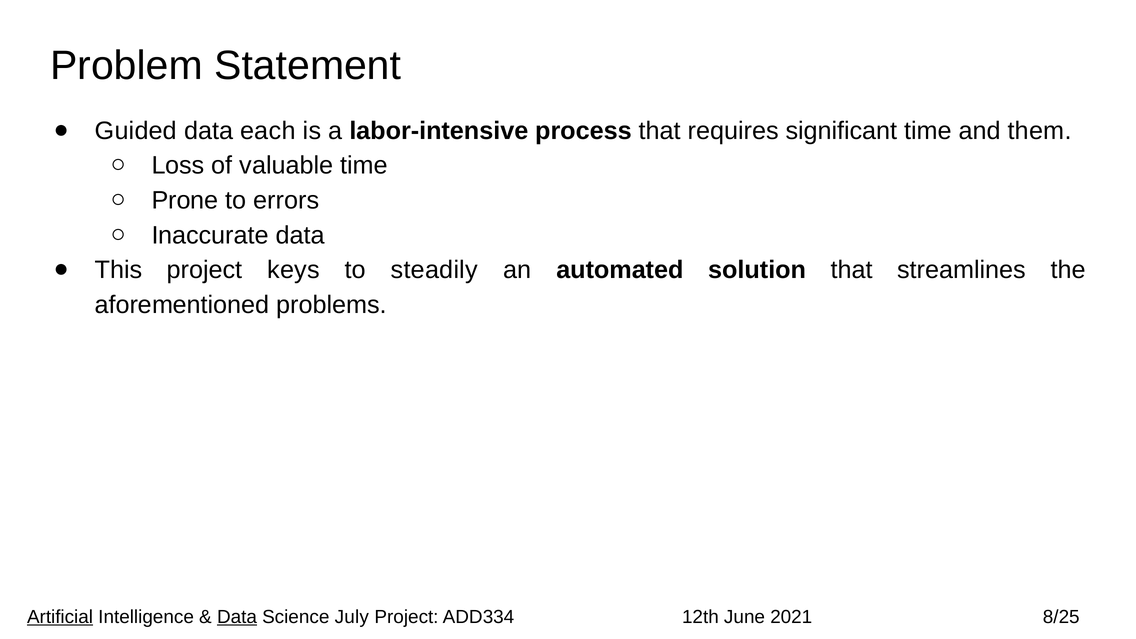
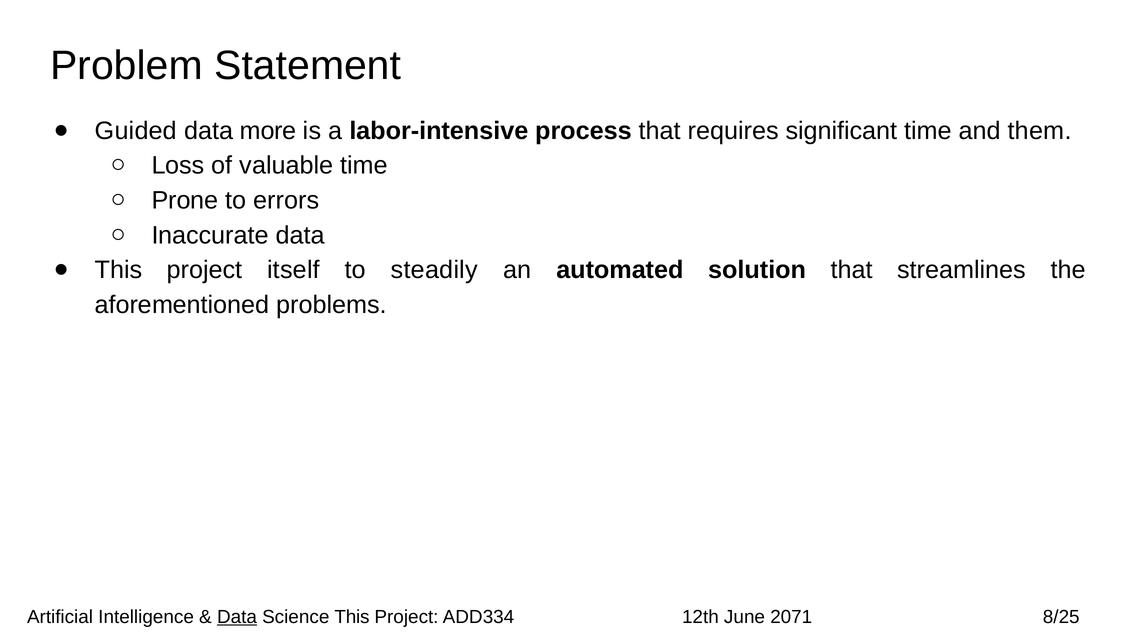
each: each -> more (268, 131)
keys: keys -> itself (293, 270)
Artificial underline: present -> none (60, 617)
Science July: July -> This (352, 617)
2021: 2021 -> 2071 (791, 617)
